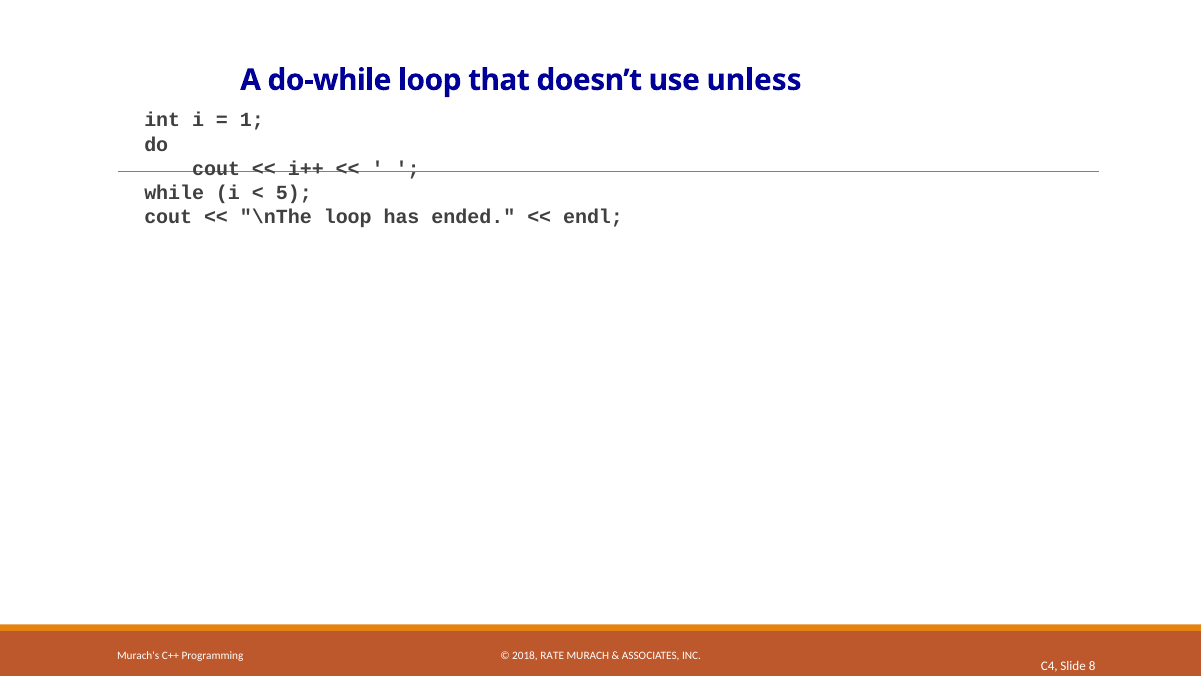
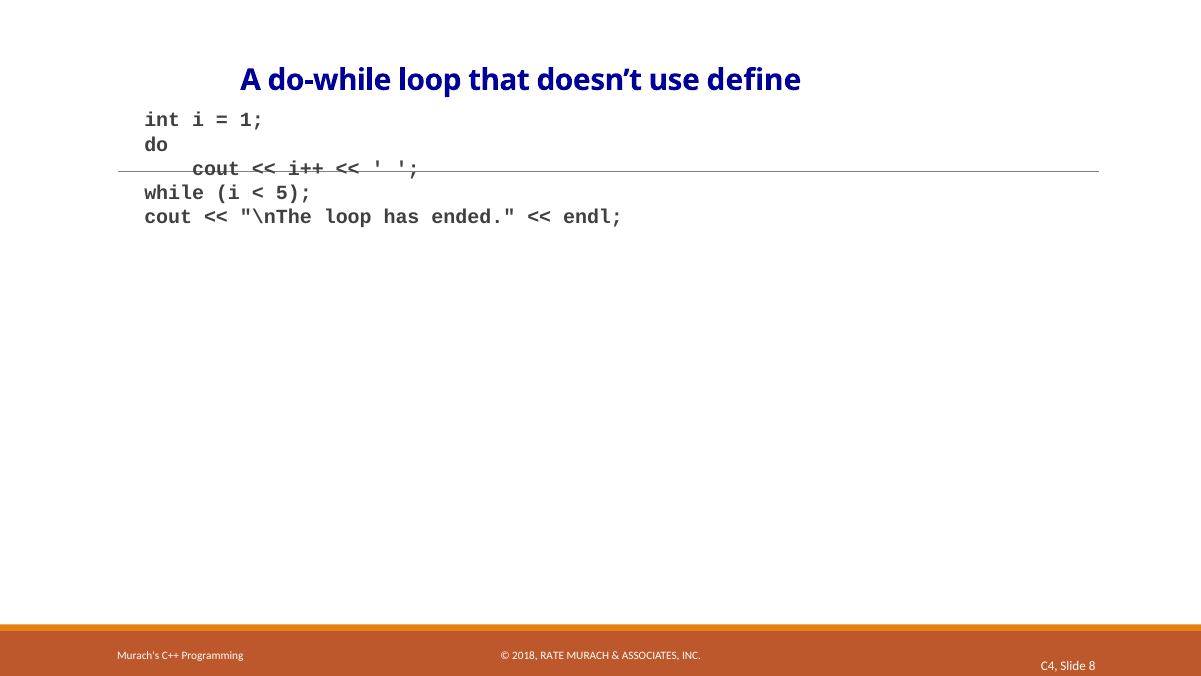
unless: unless -> define (754, 80)
